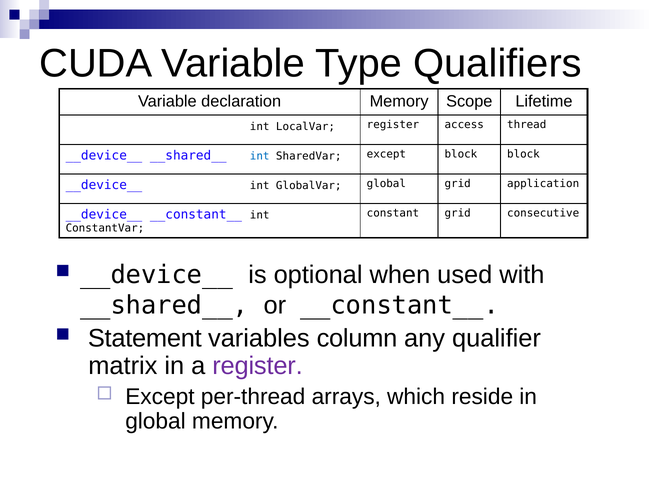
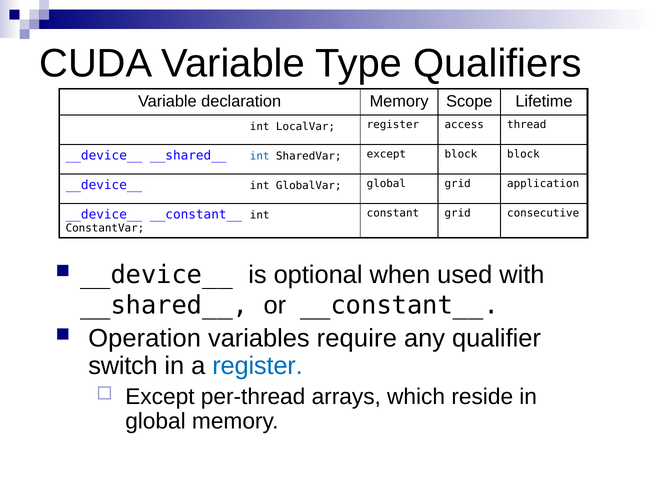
Statement: Statement -> Operation (145, 339)
column: column -> require (357, 339)
matrix: matrix -> switch (123, 366)
register colour: purple -> blue (257, 366)
